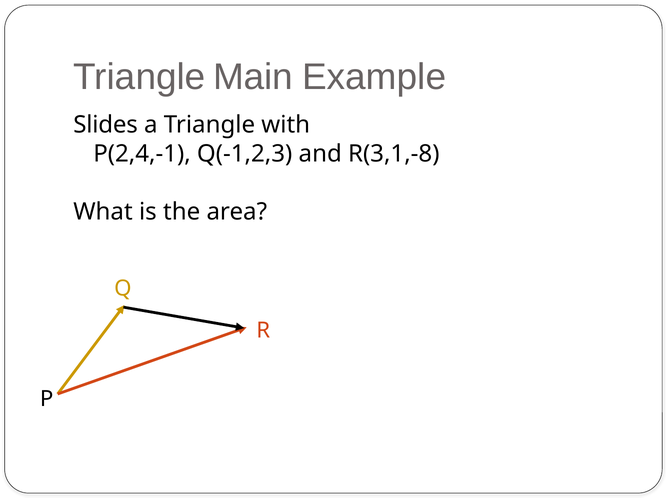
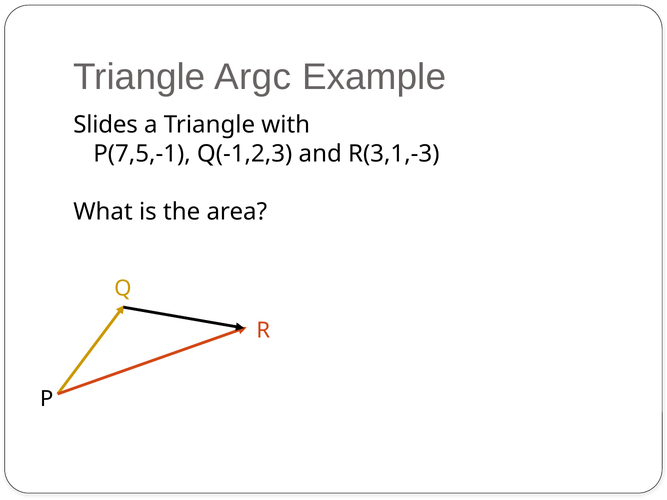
Main: Main -> Argc (253, 77)
P(2,4,-1: P(2,4,-1 -> P(7,5,-1 (142, 154)
R(3,1,-8: R(3,1,-8 -> R(3,1,-3 (394, 154)
